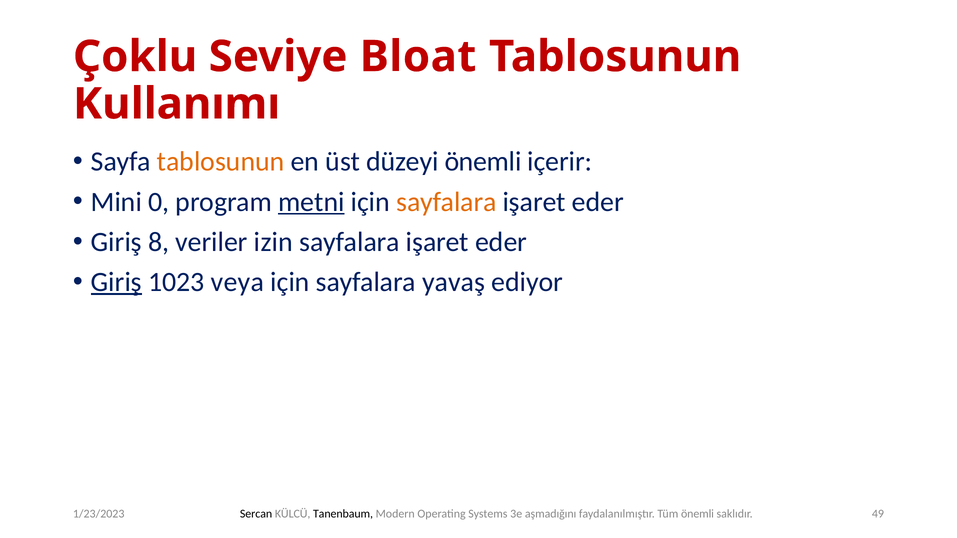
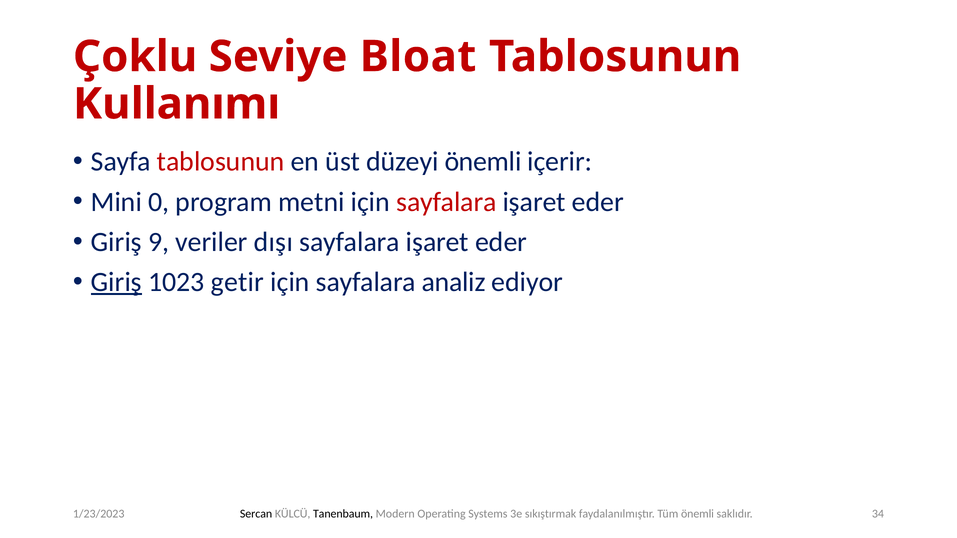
tablosunun colour: orange -> red (221, 162)
metni underline: present -> none (311, 202)
sayfalara colour: orange -> red (446, 202)
8: 8 -> 9 (159, 242)
izin: izin -> dışı (273, 242)
veya: veya -> getir (237, 282)
yavaş: yavaş -> analiz (454, 282)
aşmadığını: aşmadığını -> sıkıştırmak (551, 514)
49: 49 -> 34 (878, 514)
